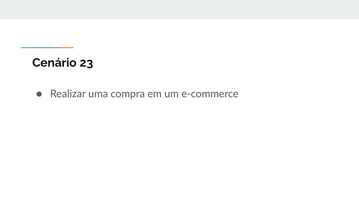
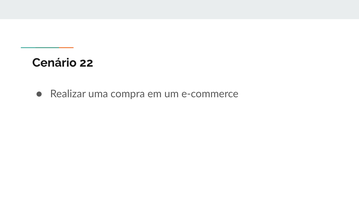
23: 23 -> 22 (86, 63)
